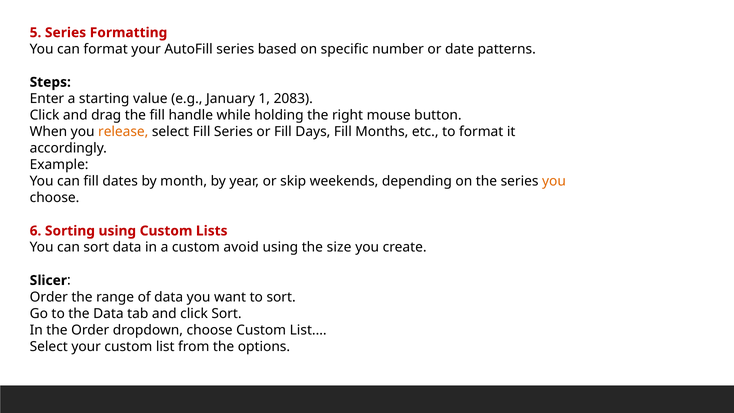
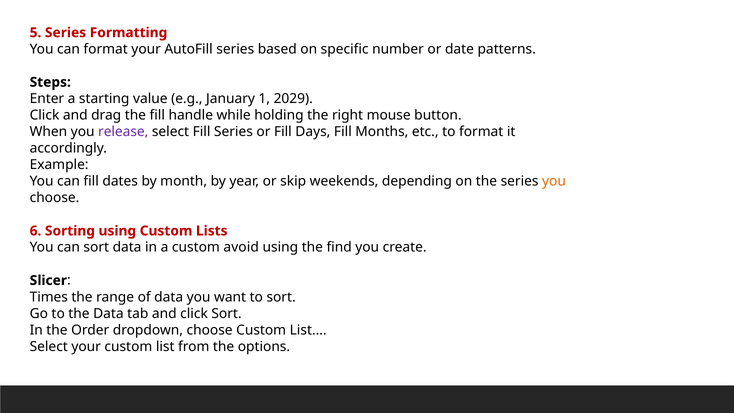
2083: 2083 -> 2029 (293, 99)
release colour: orange -> purple (123, 132)
size: size -> find (339, 247)
Order: Order -> Times (49, 297)
